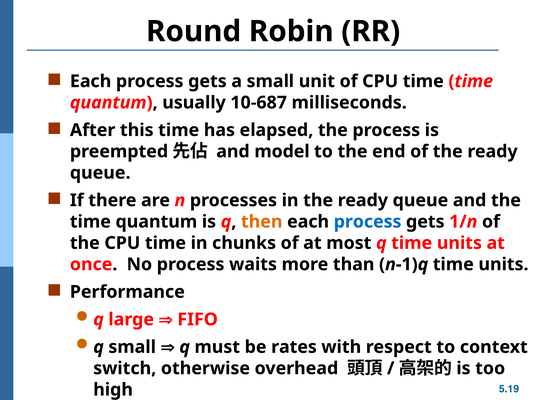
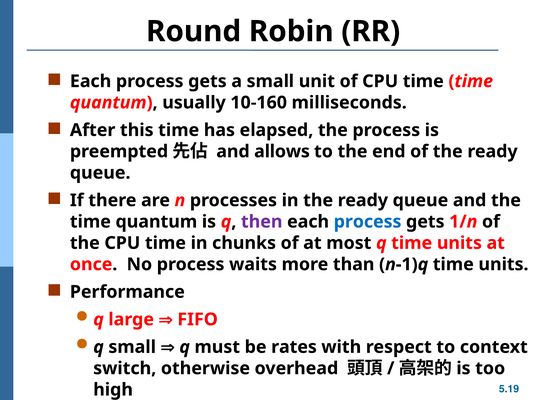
10-687: 10-687 -> 10-160 (259, 103)
model: model -> allows (282, 152)
then colour: orange -> purple (262, 222)
